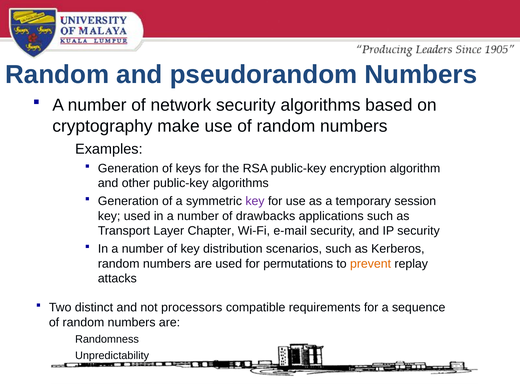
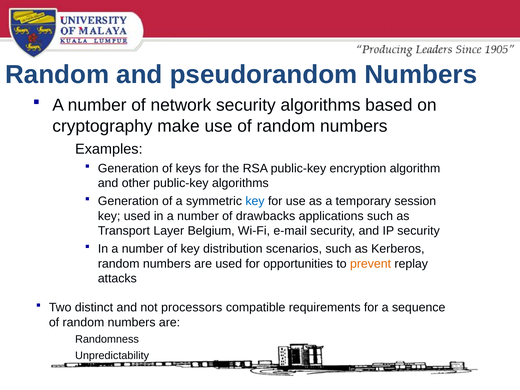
key colour: purple -> blue (255, 201)
Chapter: Chapter -> Belgium (211, 231)
permutations: permutations -> opportunities (298, 264)
